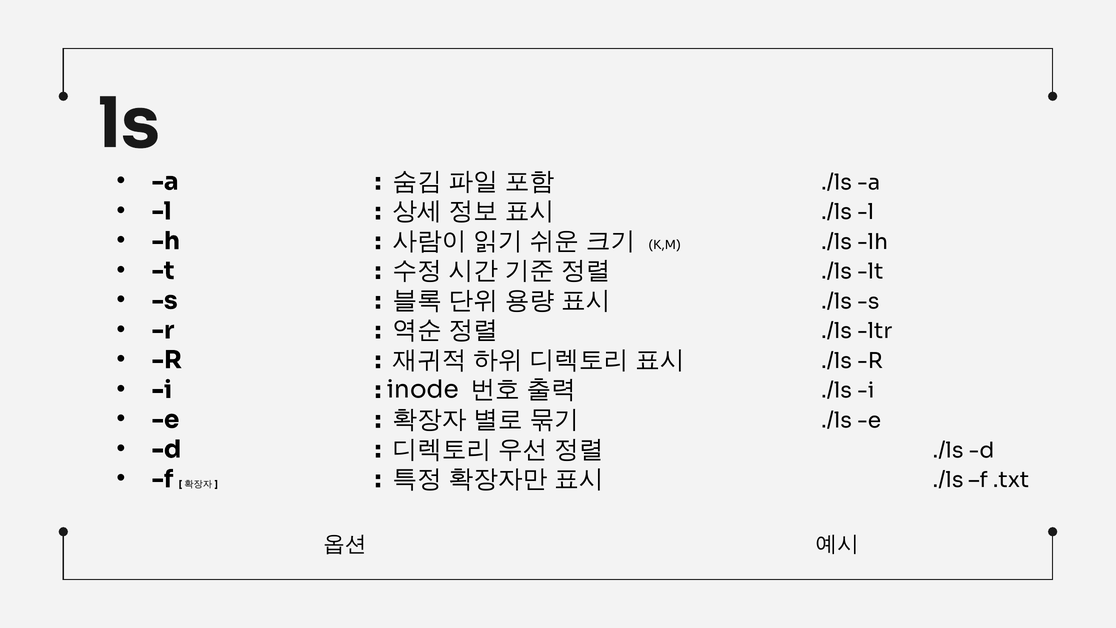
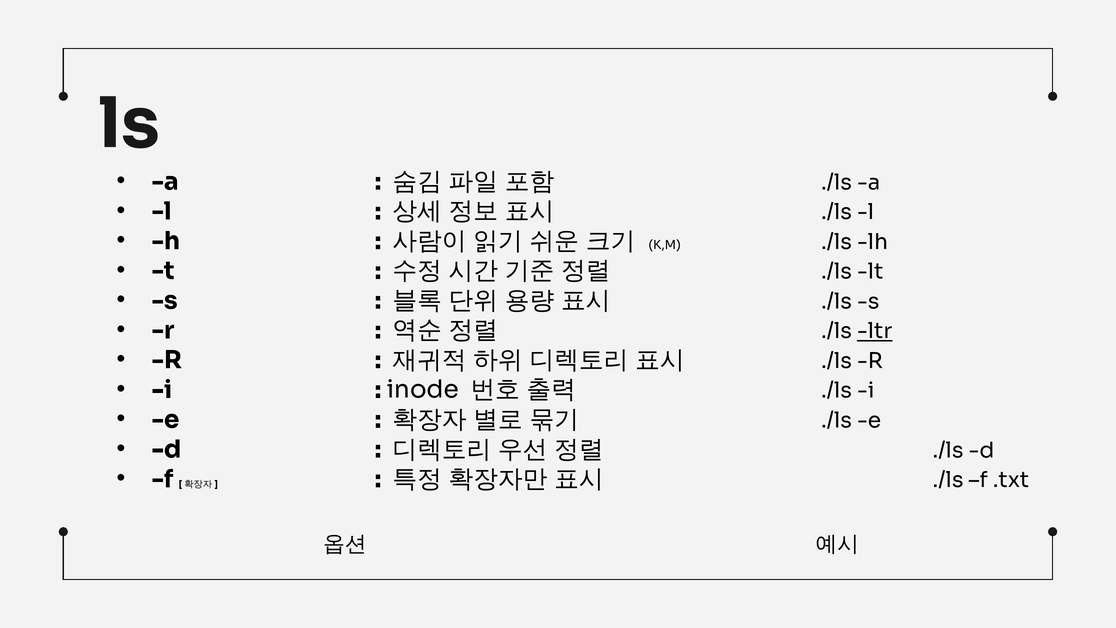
ltr underline: none -> present (875, 331)
